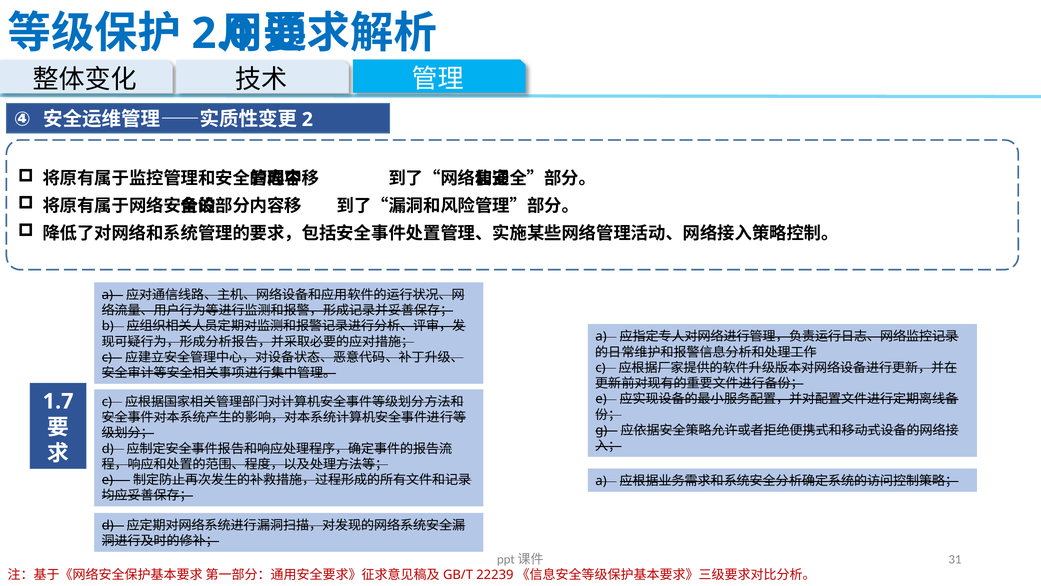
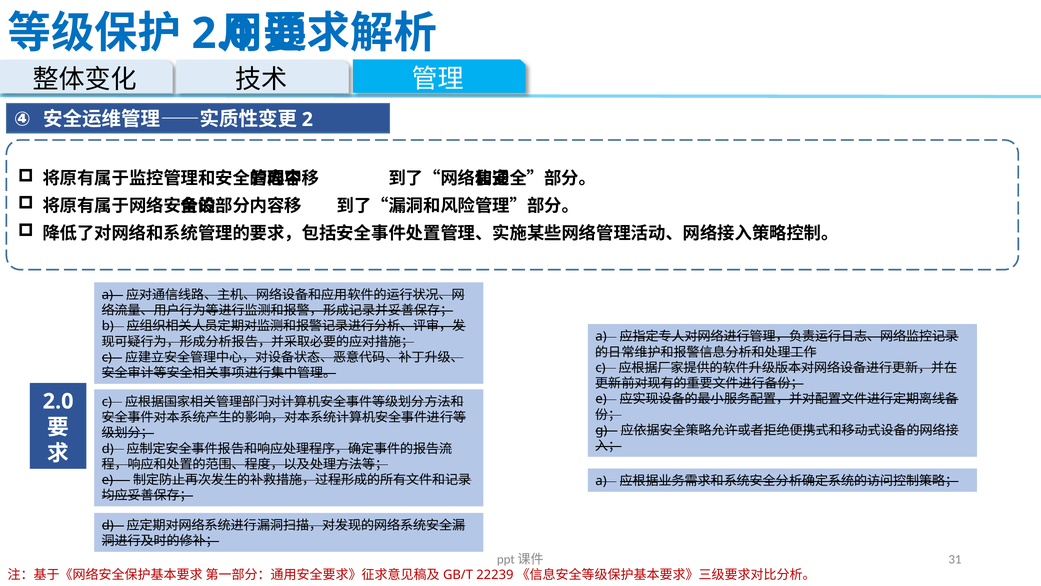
1.7: 1.7 -> 2.0 (58, 401)
